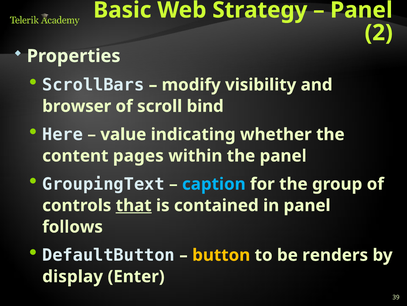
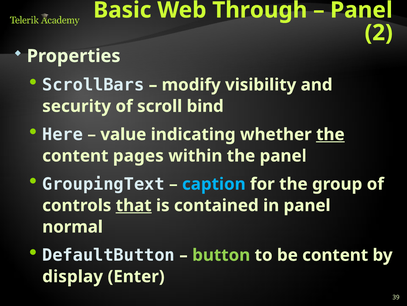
Strategy: Strategy -> Through (260, 10)
browser: browser -> security (77, 106)
the underline: none -> present (330, 134)
follows: follows -> normal (73, 226)
button colour: yellow -> light green (221, 255)
be renders: renders -> content (335, 255)
